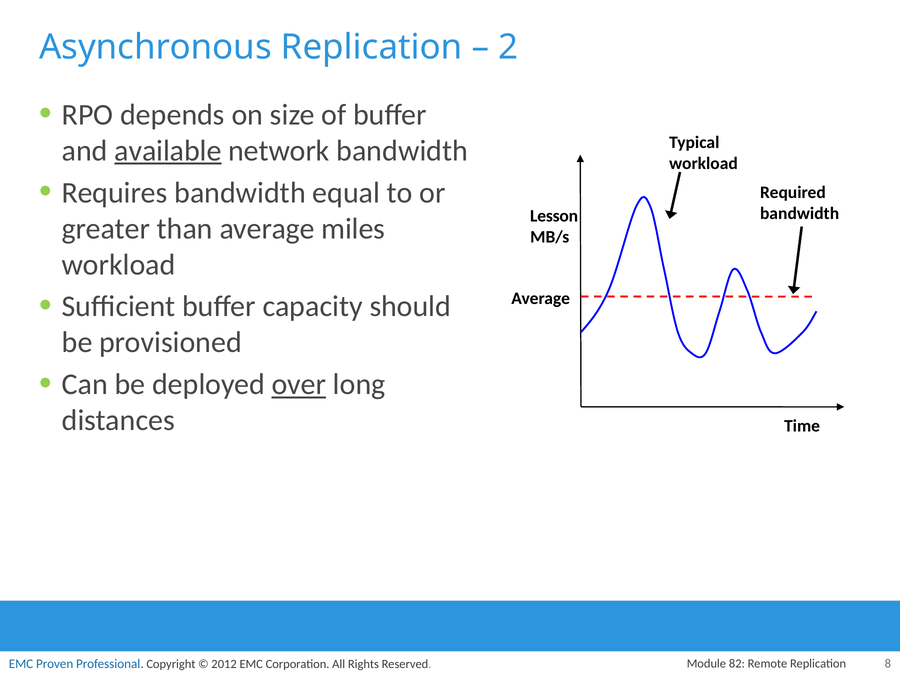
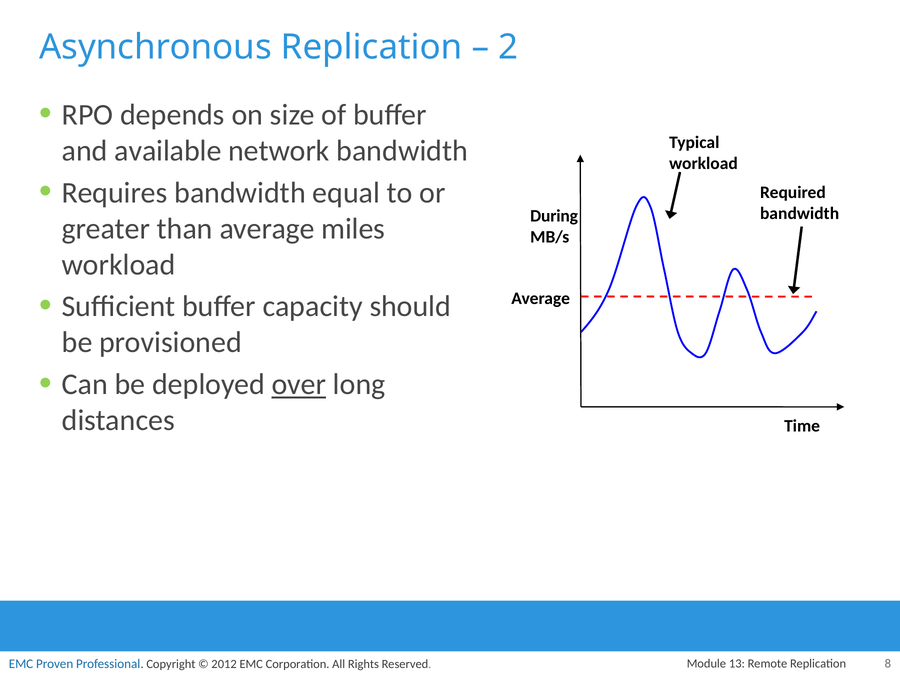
available underline: present -> none (168, 151)
Lesson: Lesson -> During (554, 216)
82: 82 -> 13 (737, 664)
